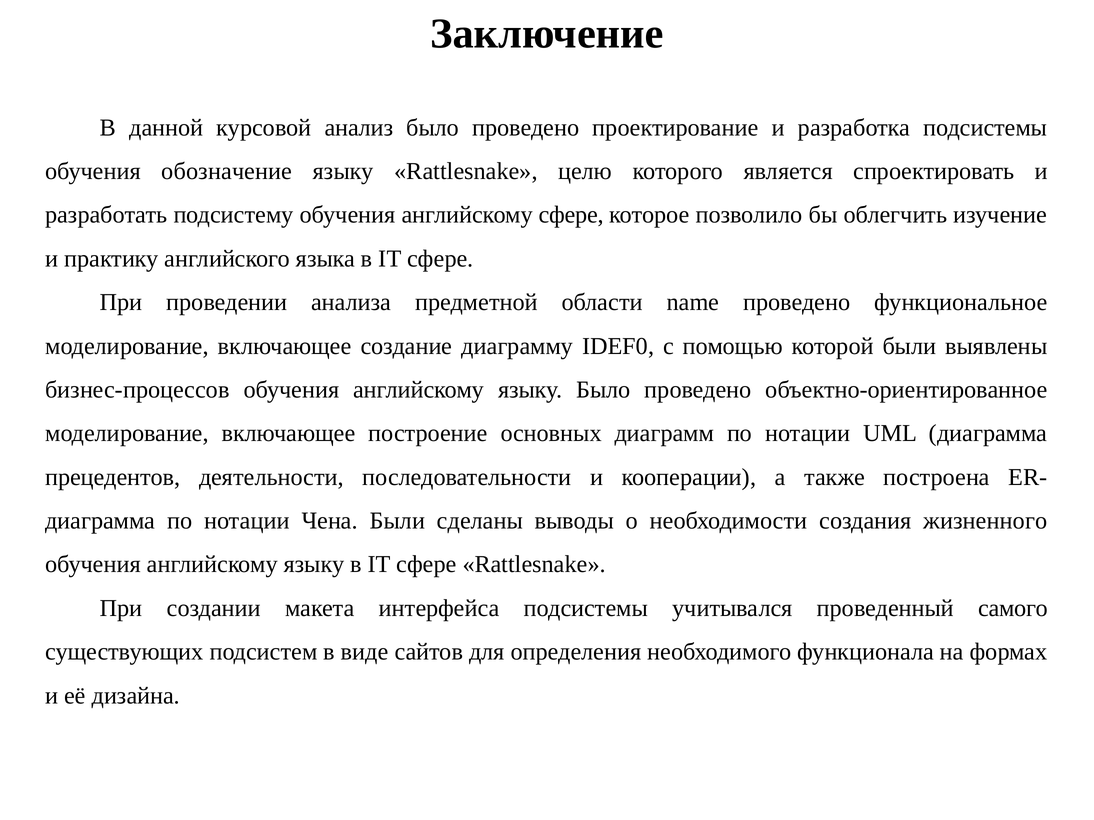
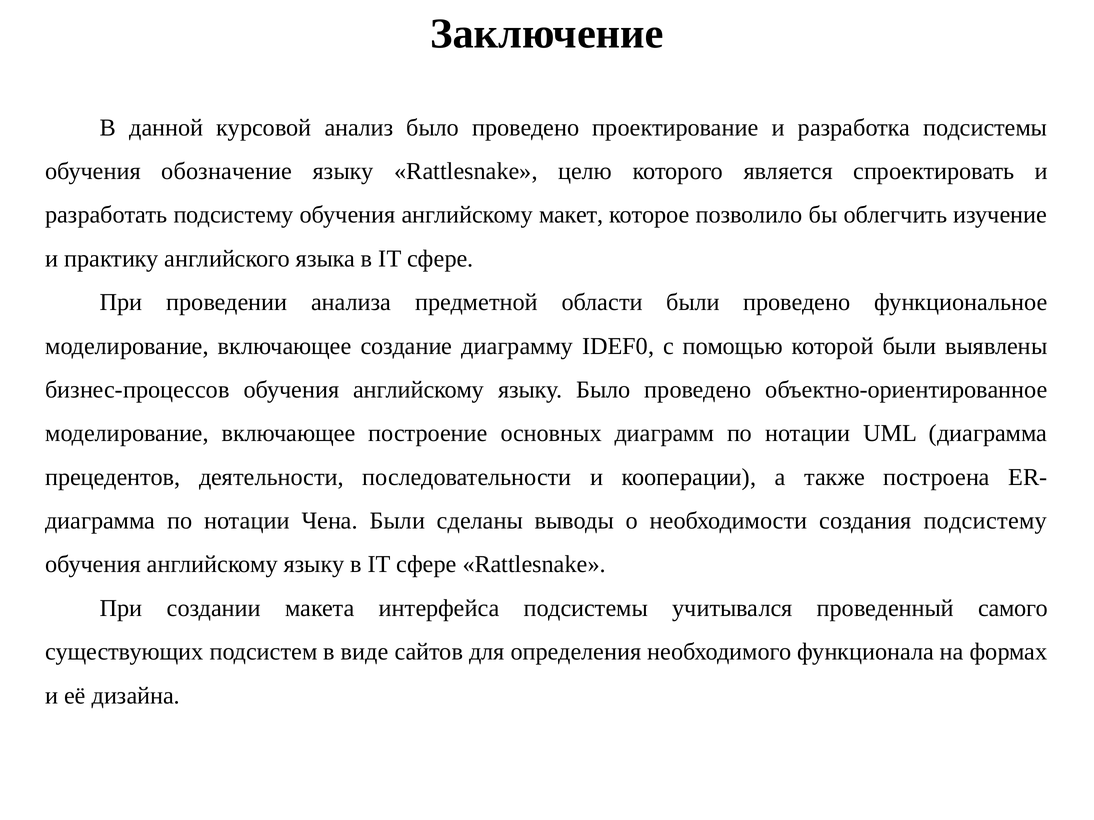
английскому сфере: сфере -> макет (571, 215)
области name: name -> были (693, 303)
создания жизненного: жизненного -> подсистему (985, 521)
